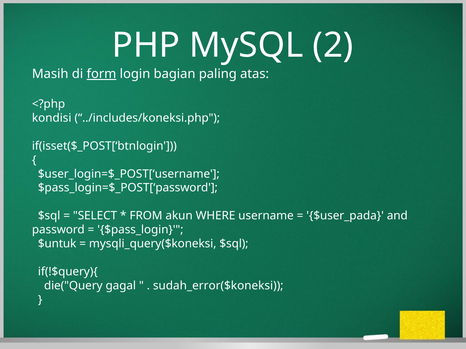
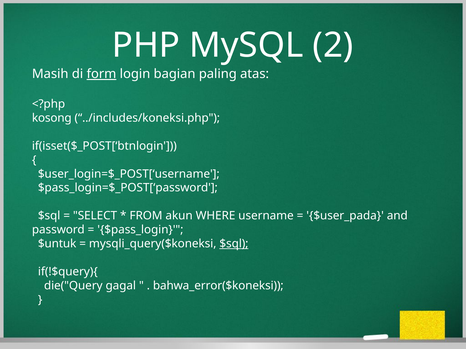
kondisi: kondisi -> kosong (52, 118)
$sql underline: none -> present (234, 244)
sudah_error($koneksi: sudah_error($koneksi -> bahwa_error($koneksi (218, 286)
